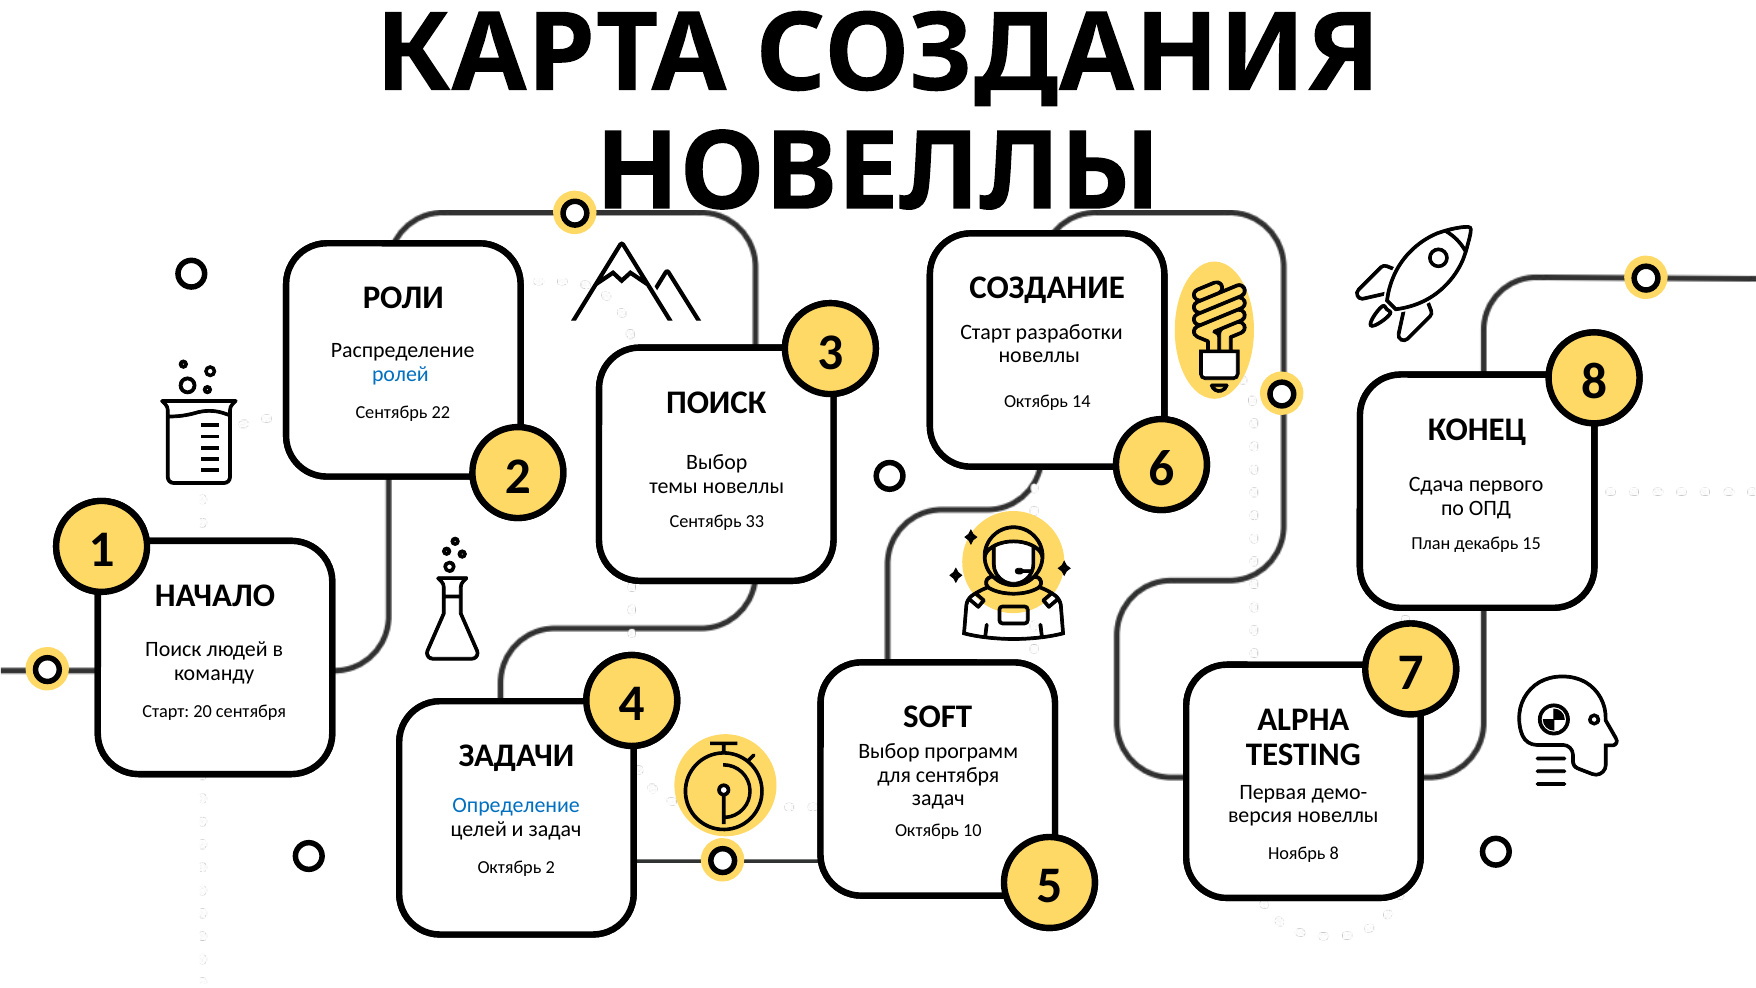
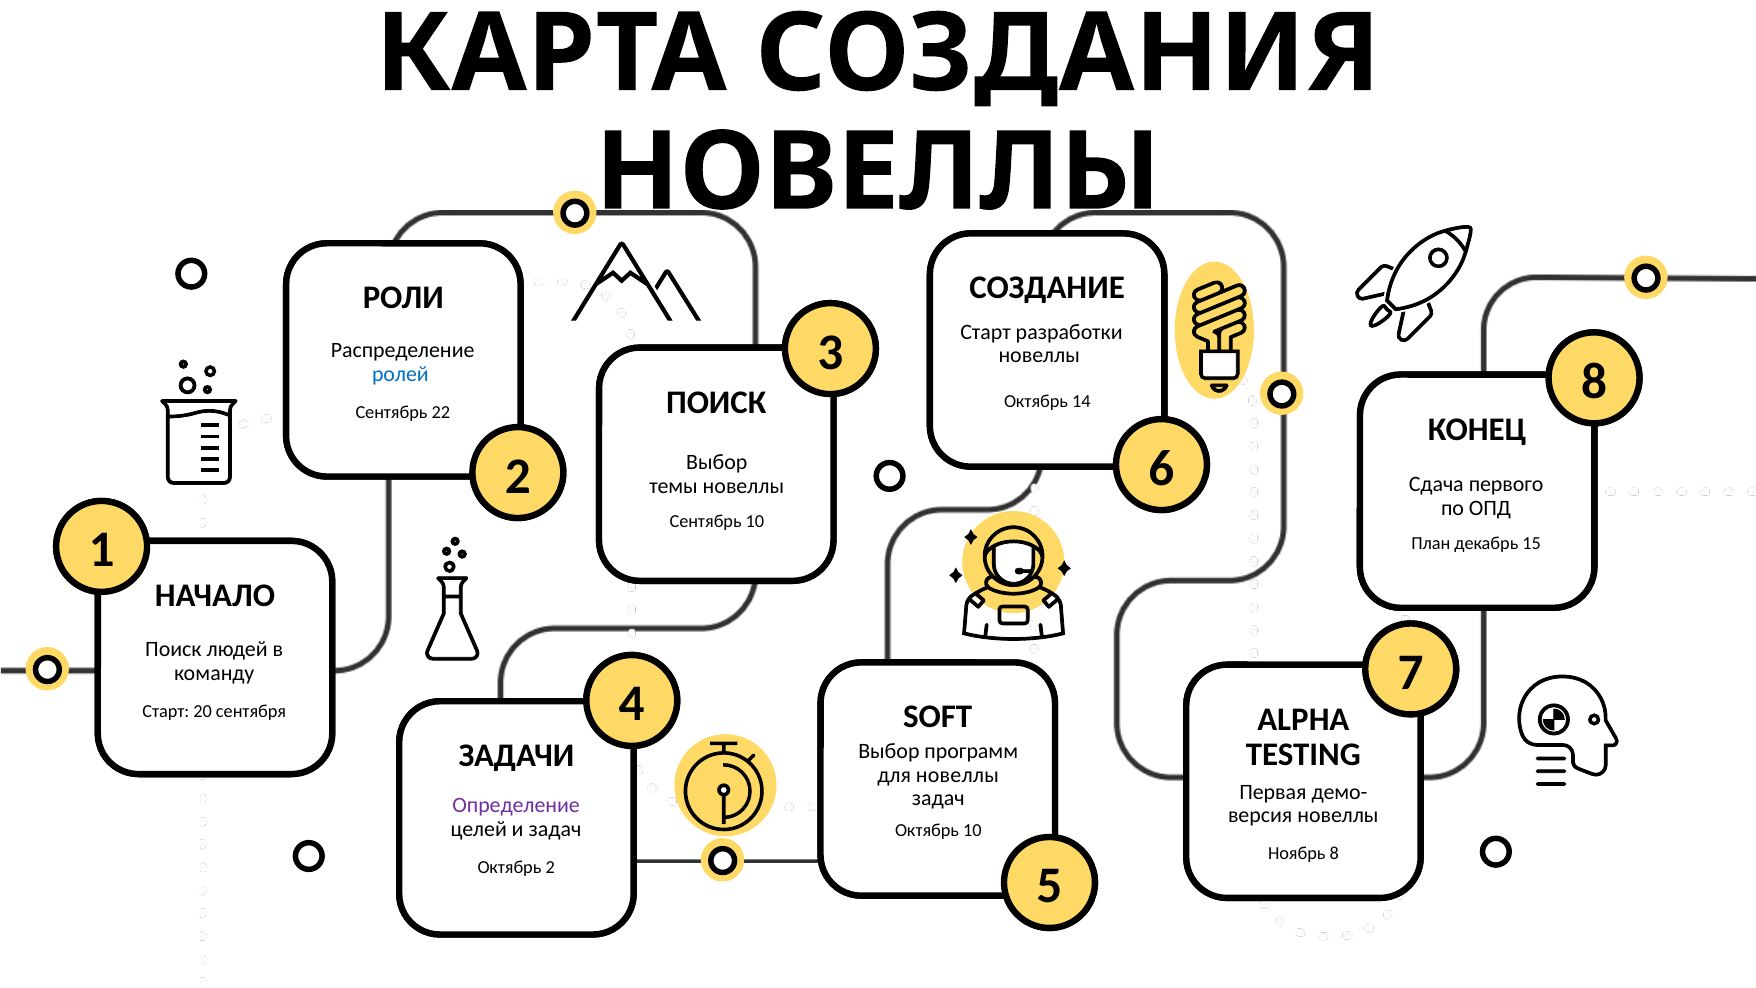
Сентябрь 33: 33 -> 10 (755, 522)
для сентября: сентября -> новеллы (957, 775)
Определение colour: blue -> purple (516, 806)
